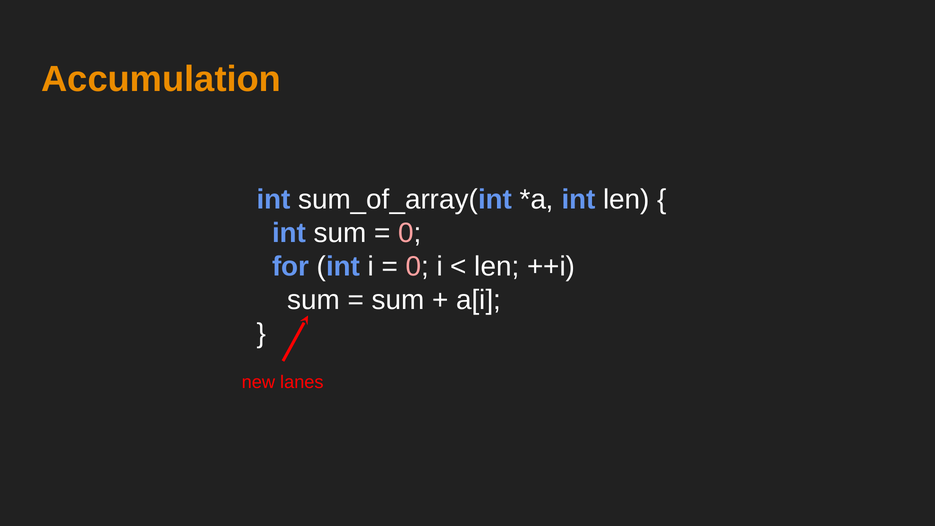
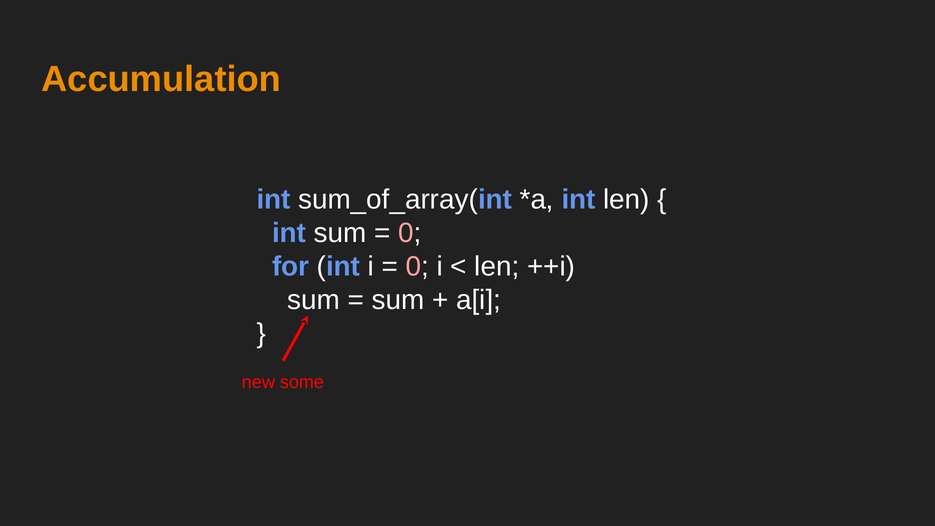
lanes: lanes -> some (302, 382)
